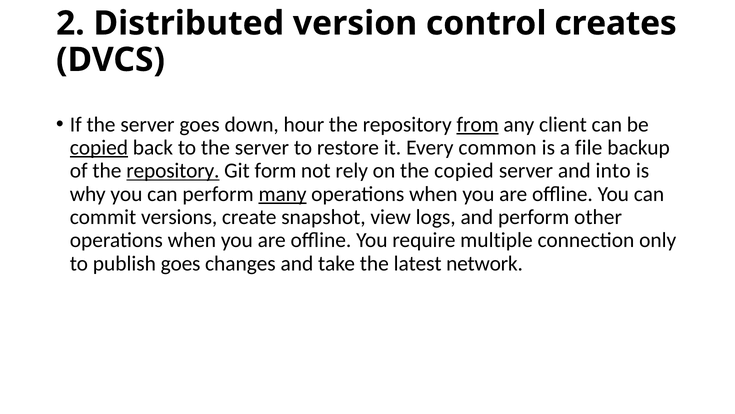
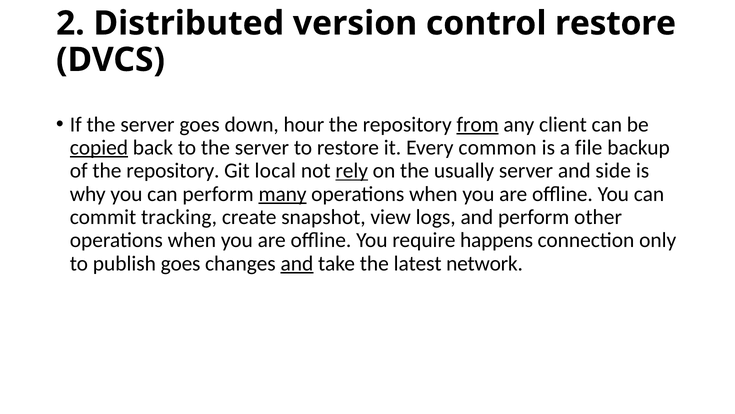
control creates: creates -> restore (616, 23)
repository underline: present -> none (173, 171)
form: form -> local (275, 171)
rely underline: none -> present (352, 171)
the copied: copied -> usually (464, 171)
into: into -> side (613, 171)
versions: versions -> tracking (179, 217)
multiple: multiple -> happens (497, 240)
and underline: none -> present (297, 263)
